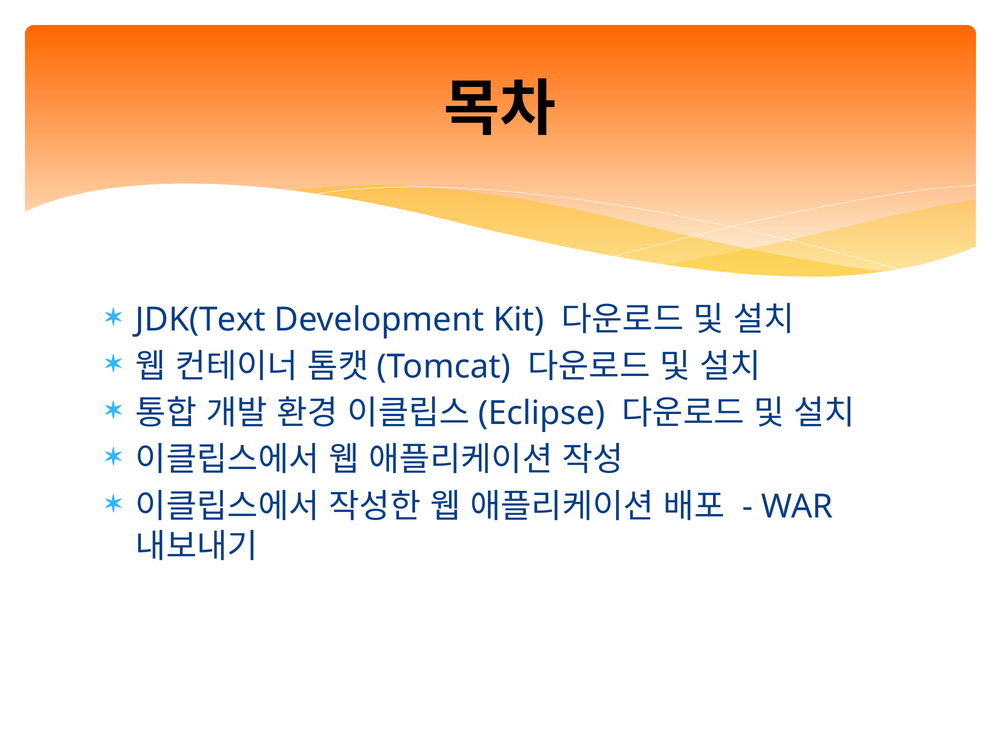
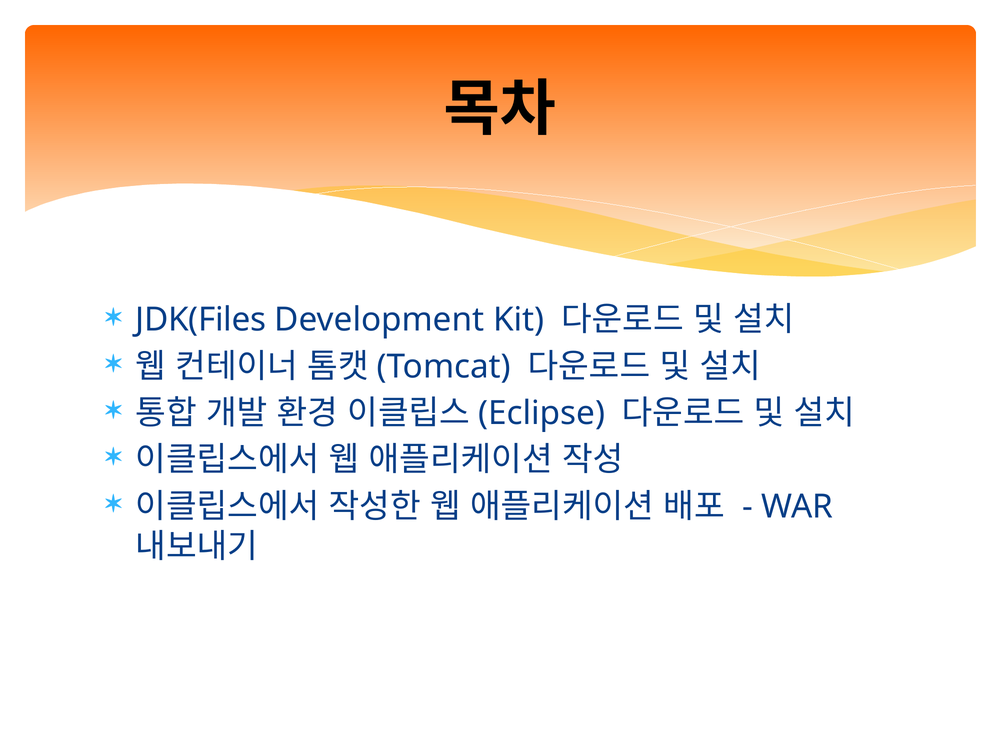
JDK(Text: JDK(Text -> JDK(Files (201, 320)
